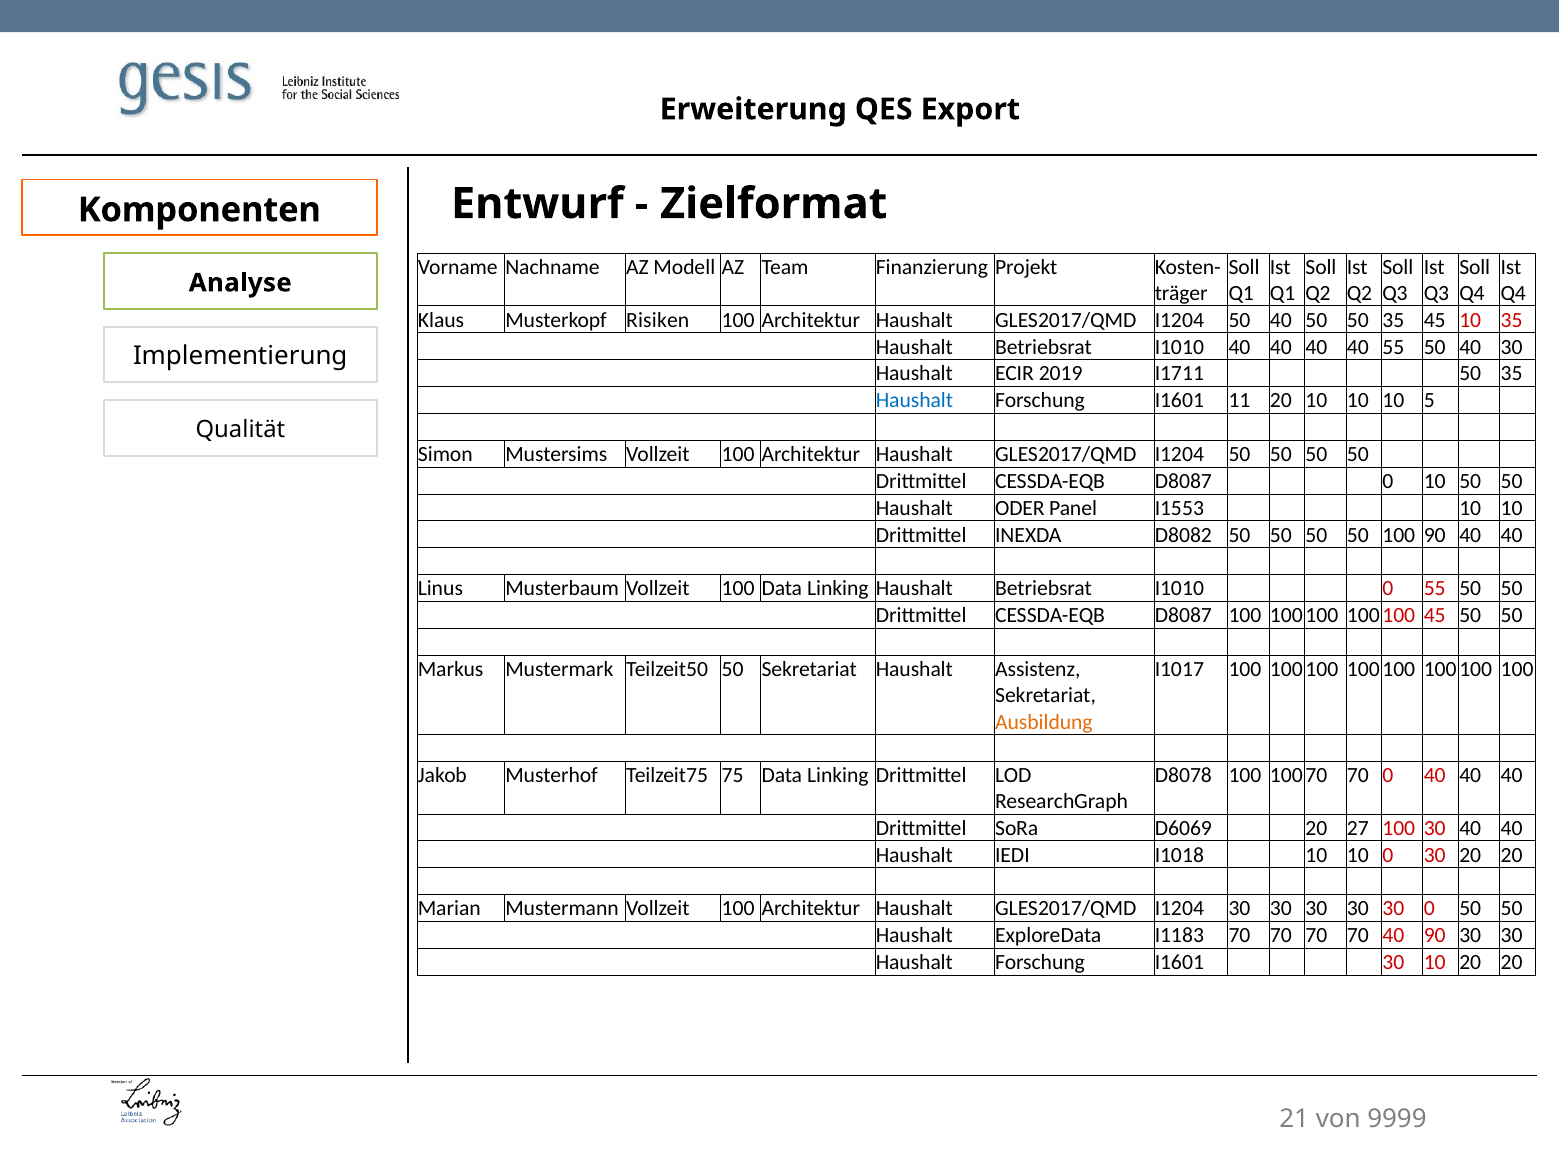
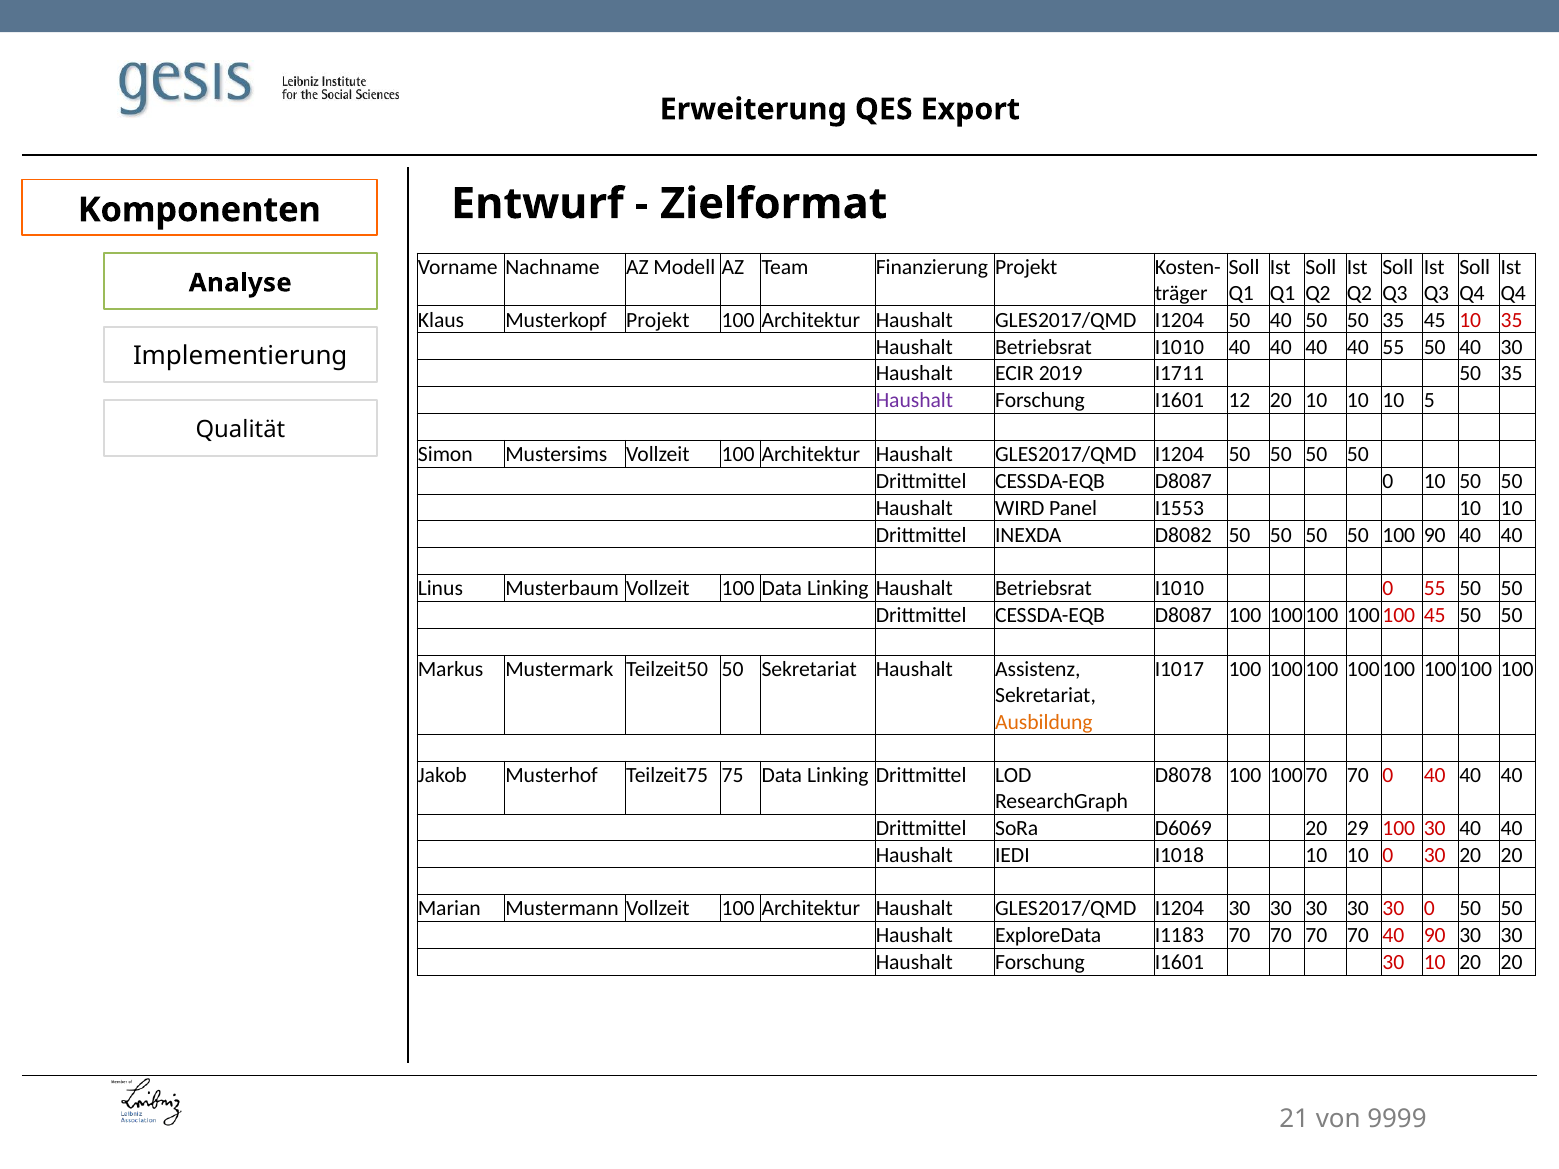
Musterkopf Risiken: Risiken -> Projekt (658, 320)
Haushalt colour: blue -> purple (914, 401)
11: 11 -> 12 (1239, 401)
ODER: ODER -> WIRD (1020, 508)
27: 27 -> 29 (1358, 828)
